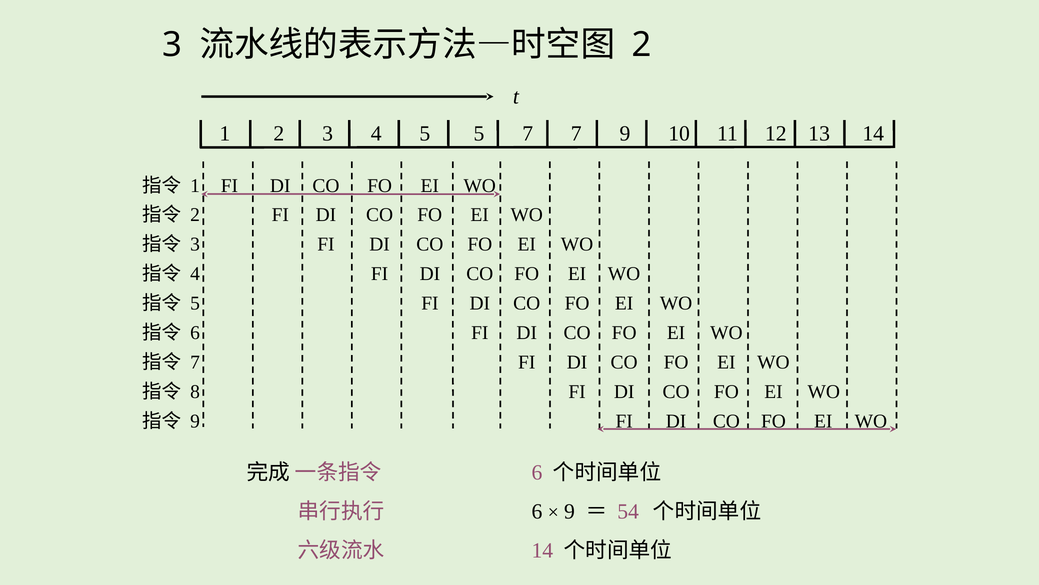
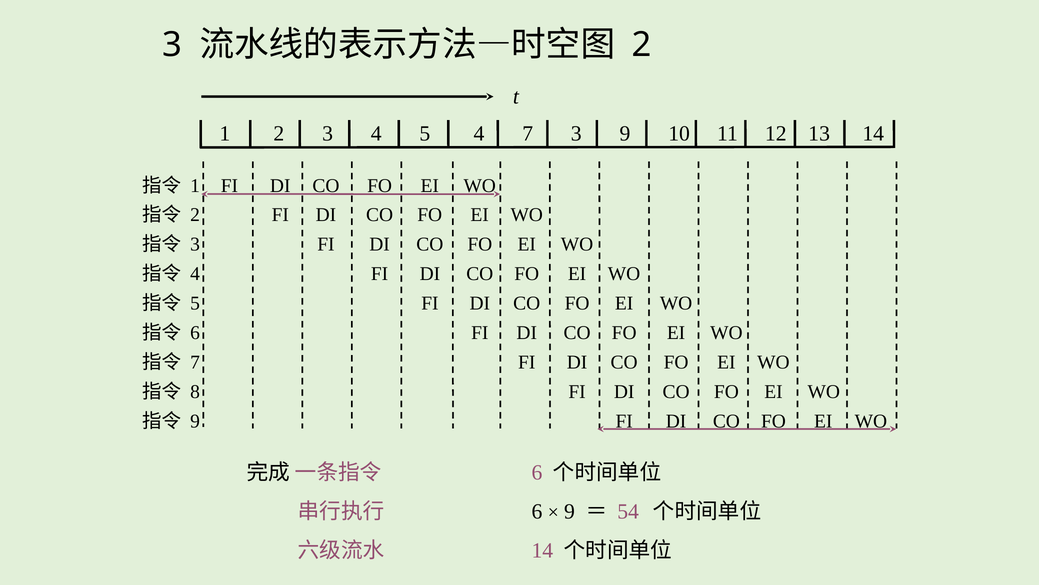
5 5: 5 -> 4 (479, 134)
7 7: 7 -> 3 (576, 134)
